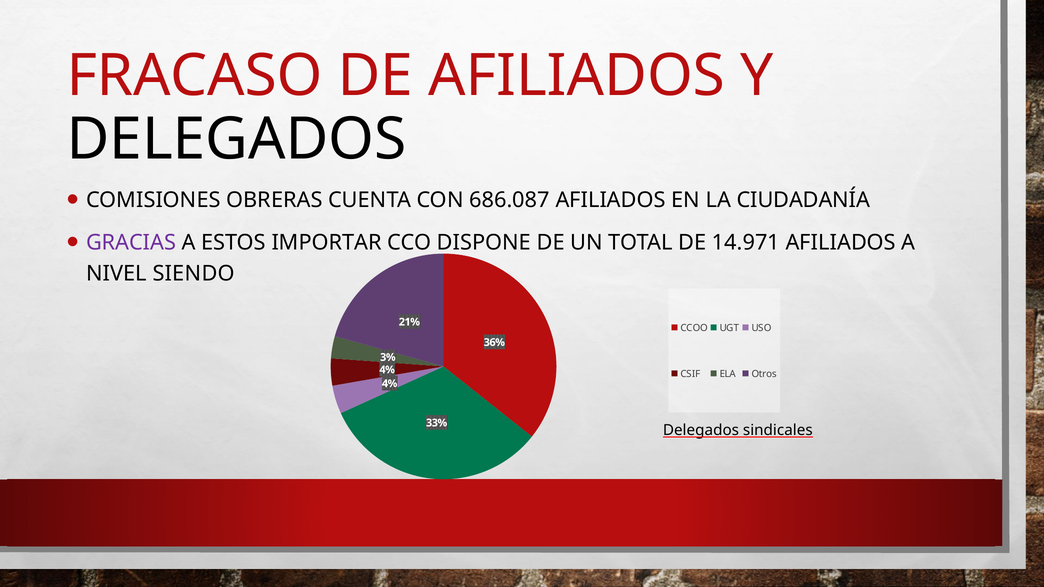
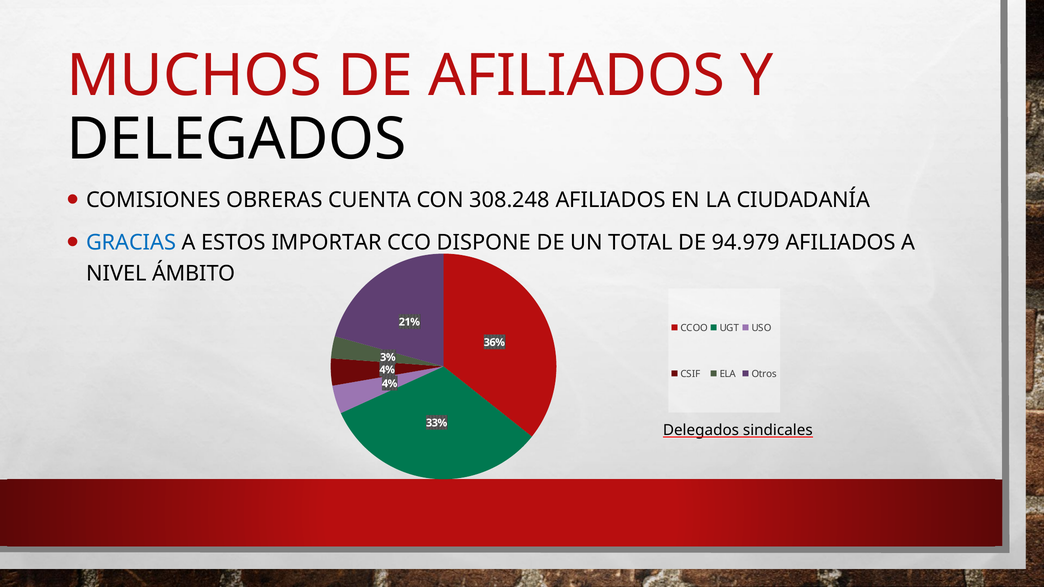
FRACASO: FRACASO -> MUCHOS (194, 76)
686.087: 686.087 -> 308.248 (510, 200)
GRACIAS colour: purple -> blue (131, 243)
14.971: 14.971 -> 94.979 (746, 243)
SIENDO: SIENDO -> ÁMBITO (194, 274)
